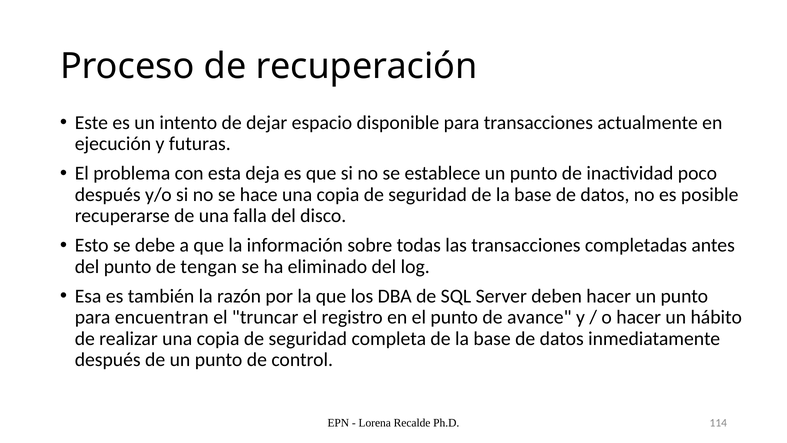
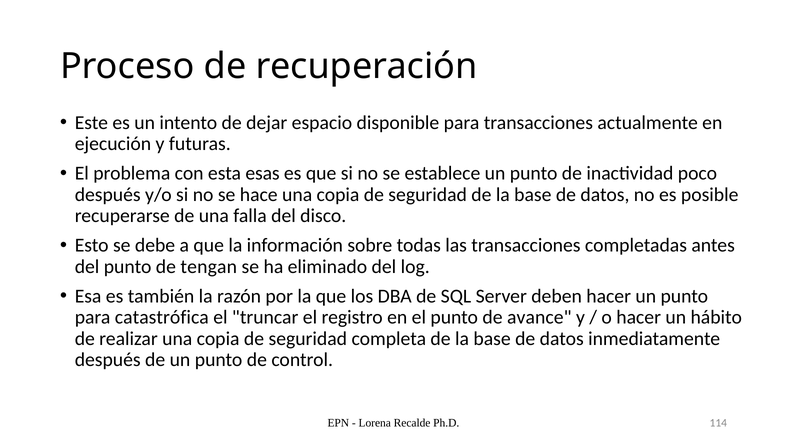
deja: deja -> esas (263, 173)
encuentran: encuentran -> catastrófica (162, 317)
